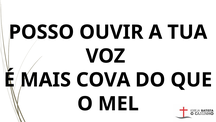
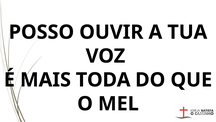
COVA: COVA -> TODA (103, 80)
